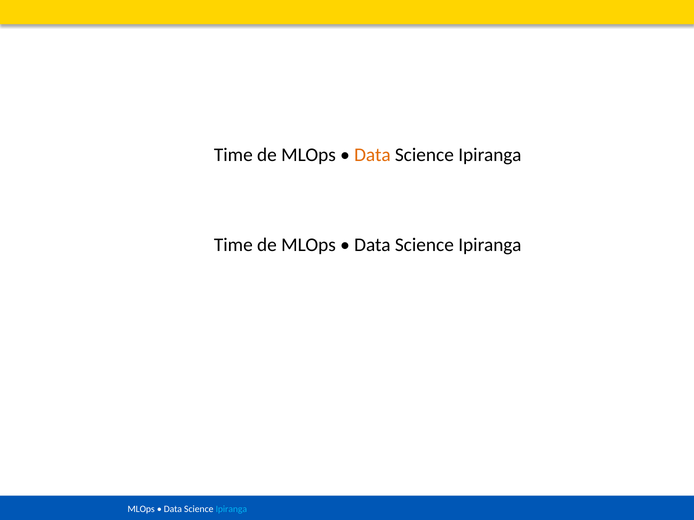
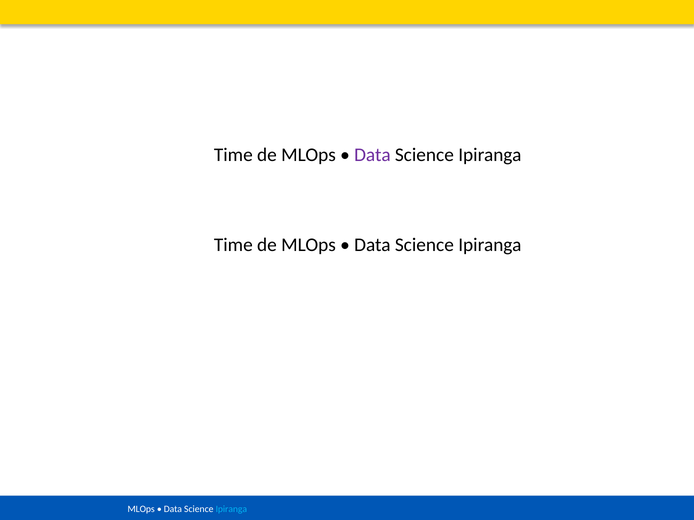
Data colour: orange -> purple (372, 155)
